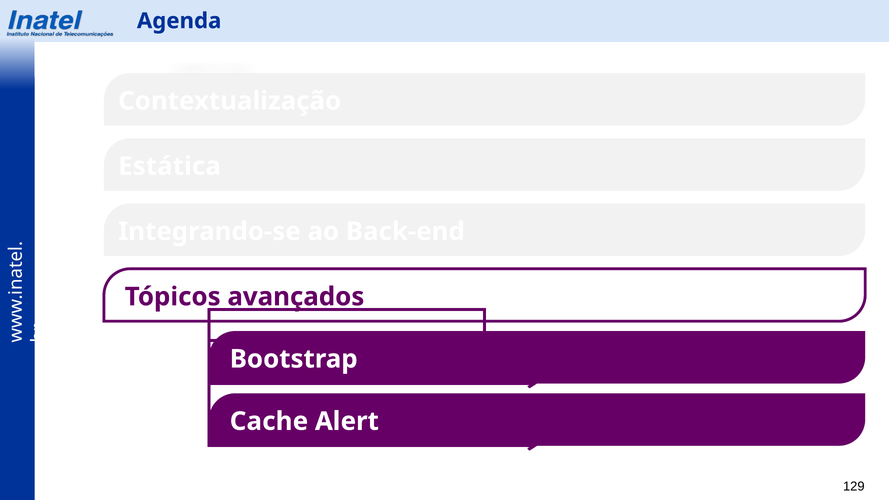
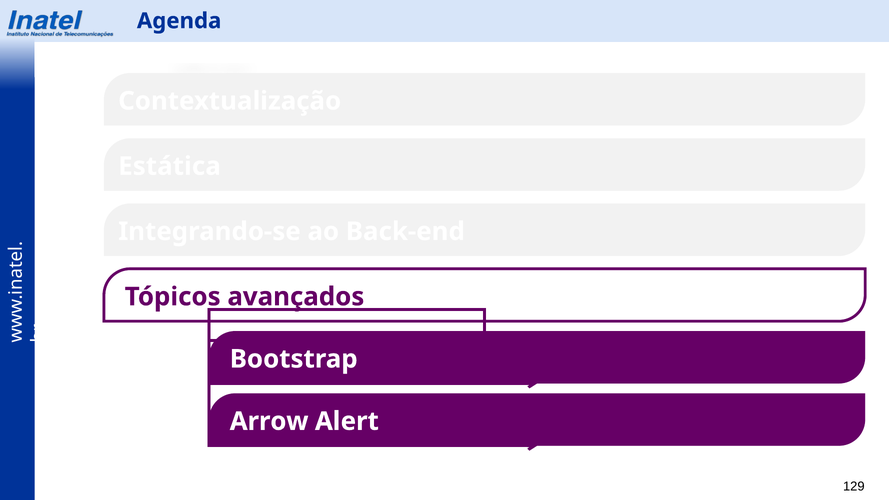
Cache: Cache -> Arrow (269, 421)
